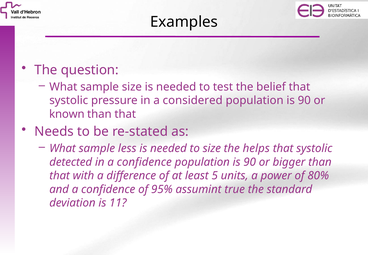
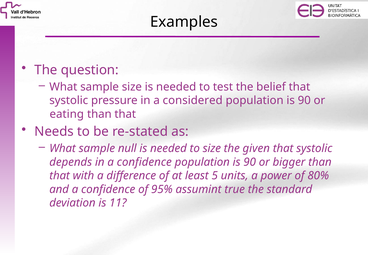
known: known -> eating (67, 114)
less: less -> null (127, 148)
helps: helps -> given (256, 148)
detected: detected -> depends (71, 162)
